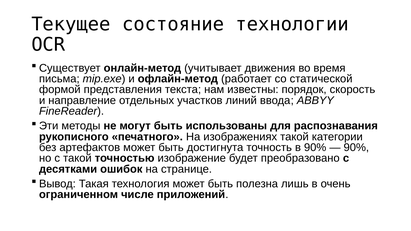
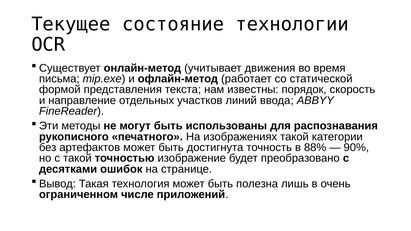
в 90%: 90% -> 88% (315, 148)
